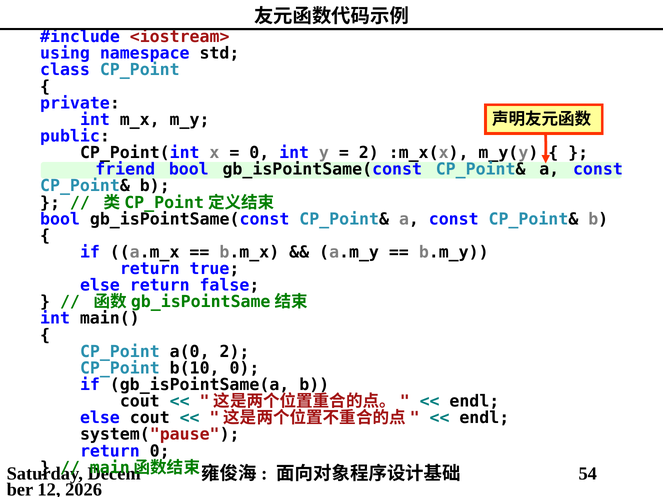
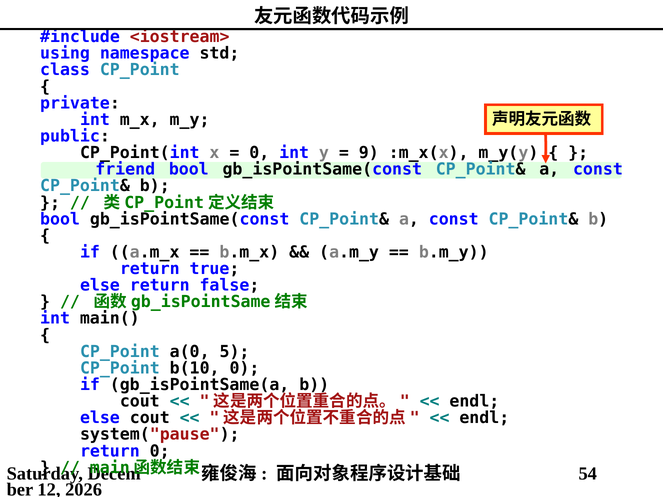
2: 2 -> 9 (369, 153)
a(0 2: 2 -> 5 (234, 352)
